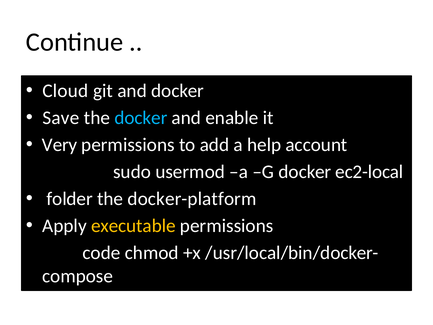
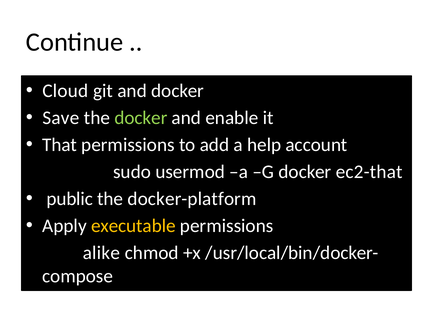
docker colour: light blue -> light green (141, 118)
Very: Very -> That (60, 145)
ec2-local: ec2-local -> ec2-that (369, 172)
folder: folder -> public (70, 199)
code: code -> alike (101, 253)
